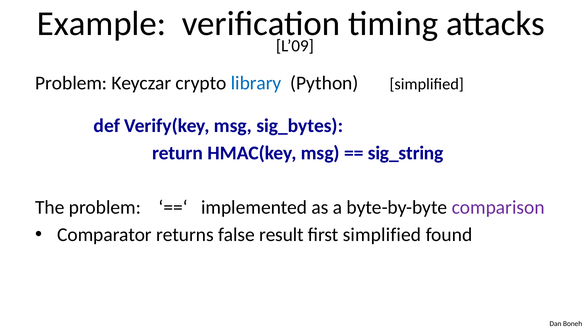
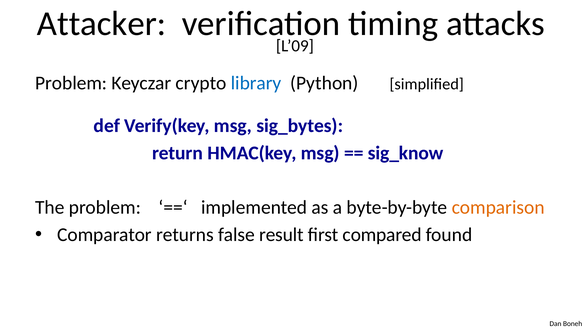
Example: Example -> Attacker (102, 24)
sig_string: sig_string -> sig_know (406, 153)
comparison colour: purple -> orange (498, 208)
first simplified: simplified -> compared (382, 235)
